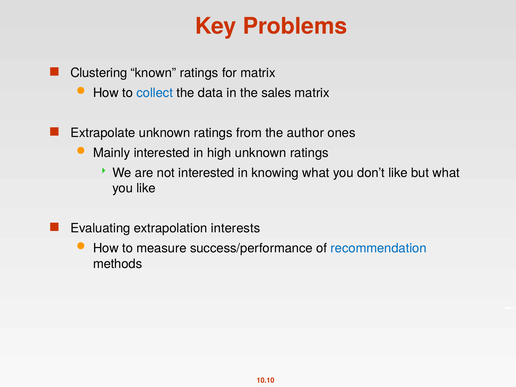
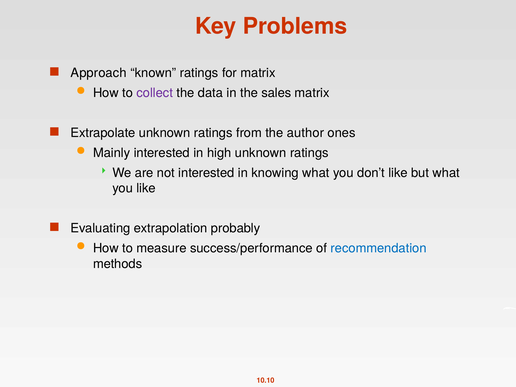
Clustering: Clustering -> Approach (99, 73)
collect colour: blue -> purple (155, 93)
interests: interests -> probably (236, 228)
